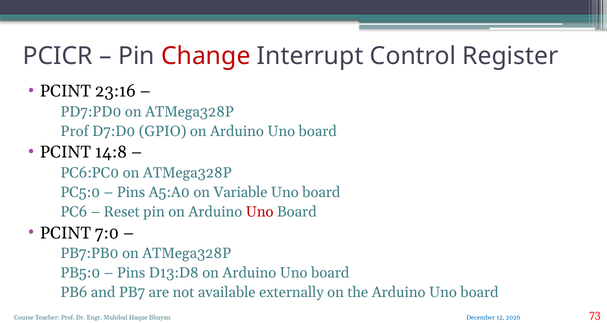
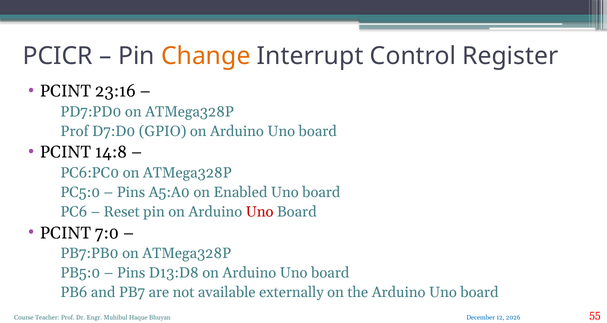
Change colour: red -> orange (206, 56)
Variable: Variable -> Enabled (240, 192)
73: 73 -> 55 (595, 314)
